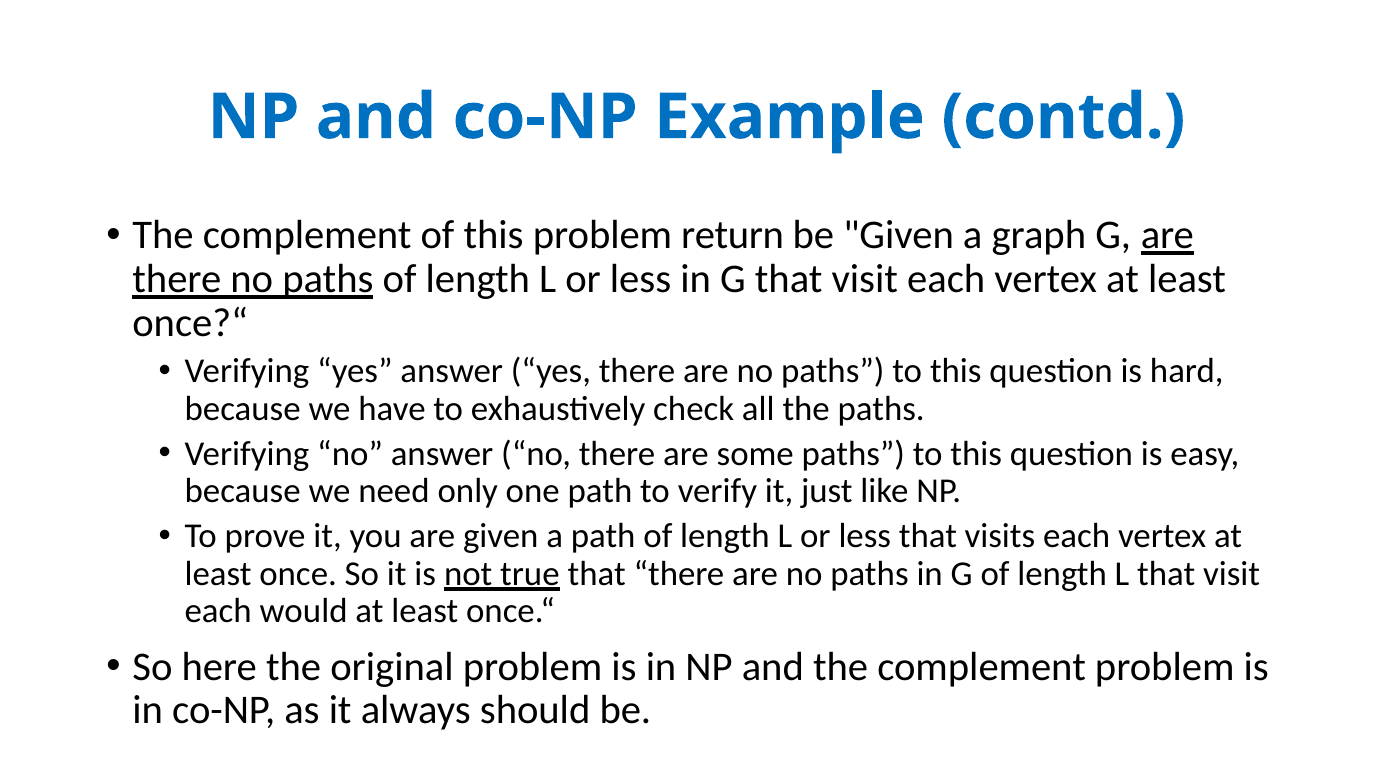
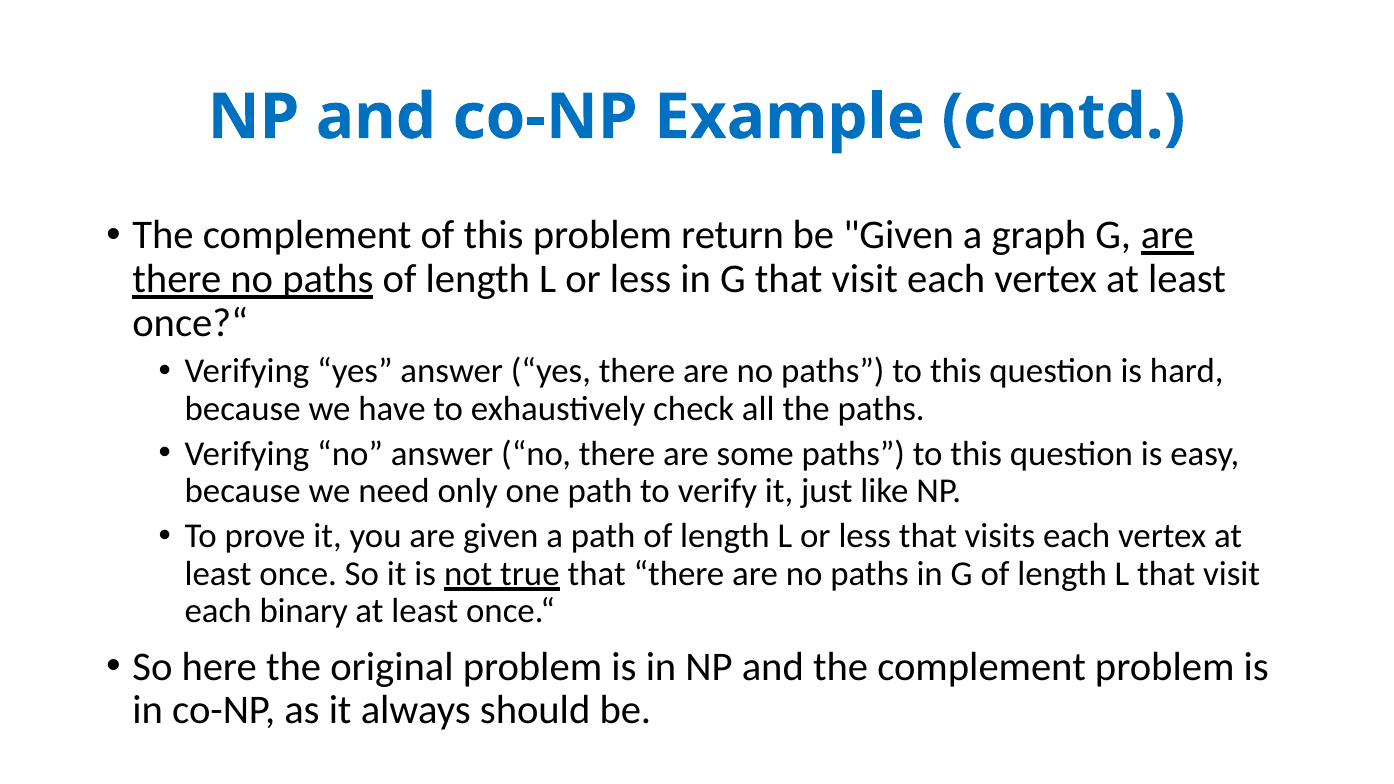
would: would -> binary (304, 612)
